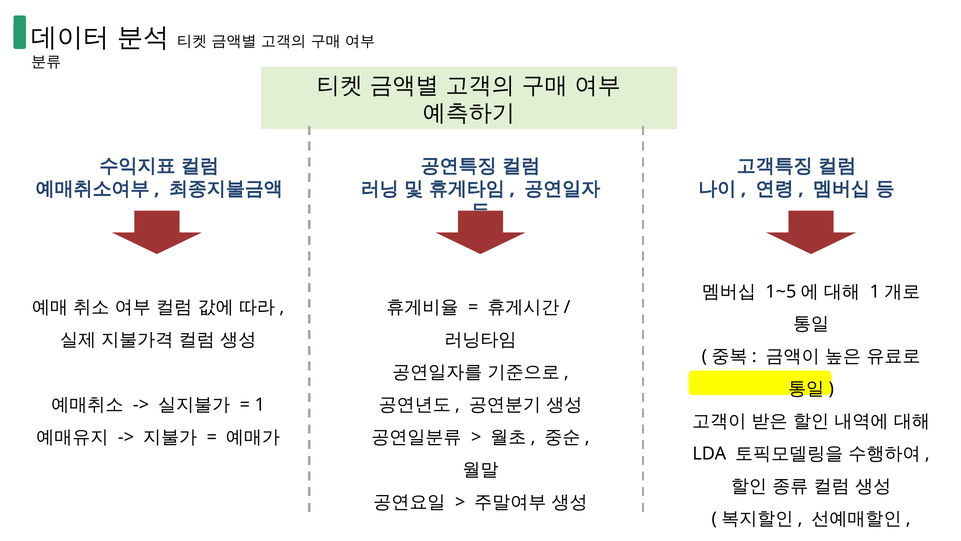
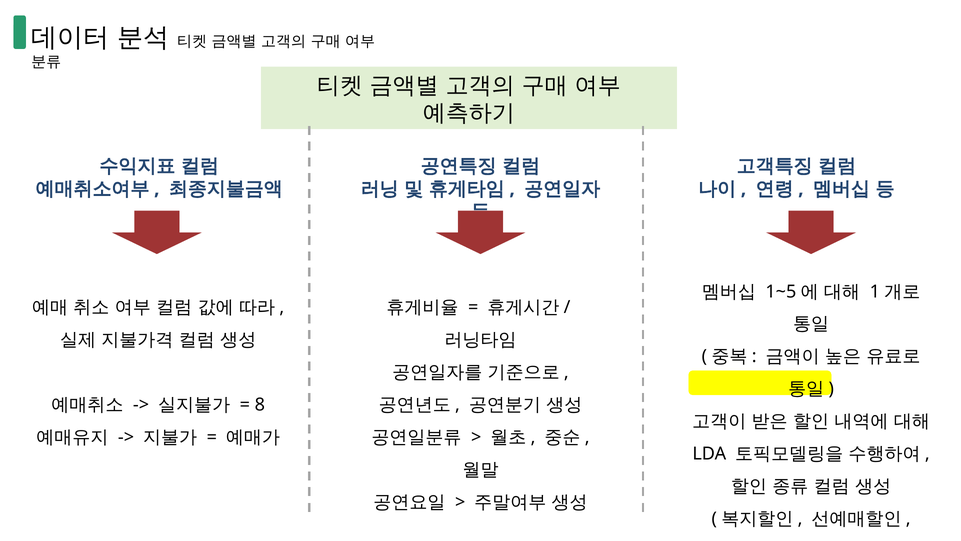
1: 1 -> 8 (260, 405)
